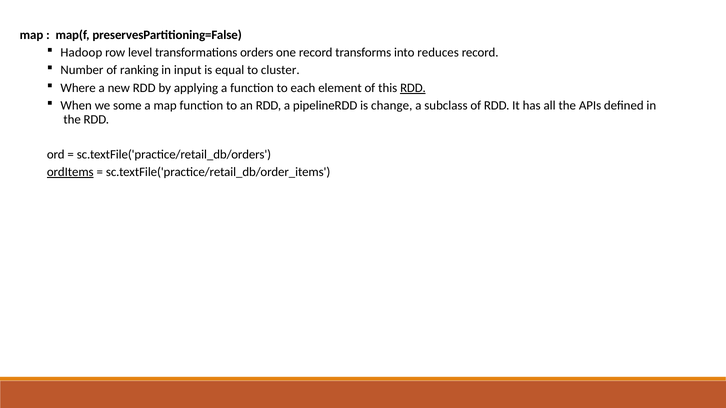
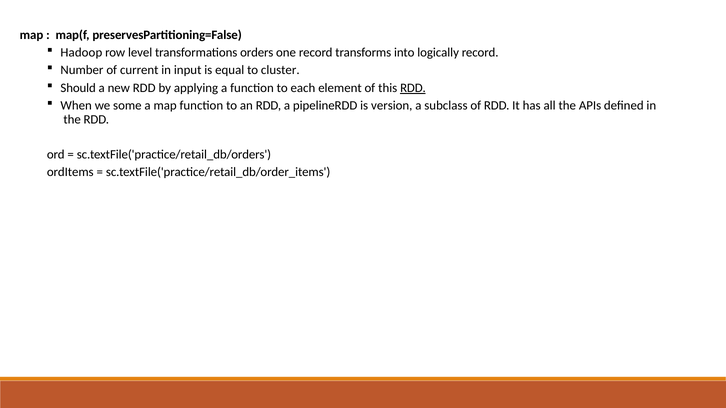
reduces: reduces -> logically (438, 53)
ranking: ranking -> current (139, 70)
Where: Where -> Should (78, 88)
change: change -> version (392, 106)
ordItems underline: present -> none (70, 172)
